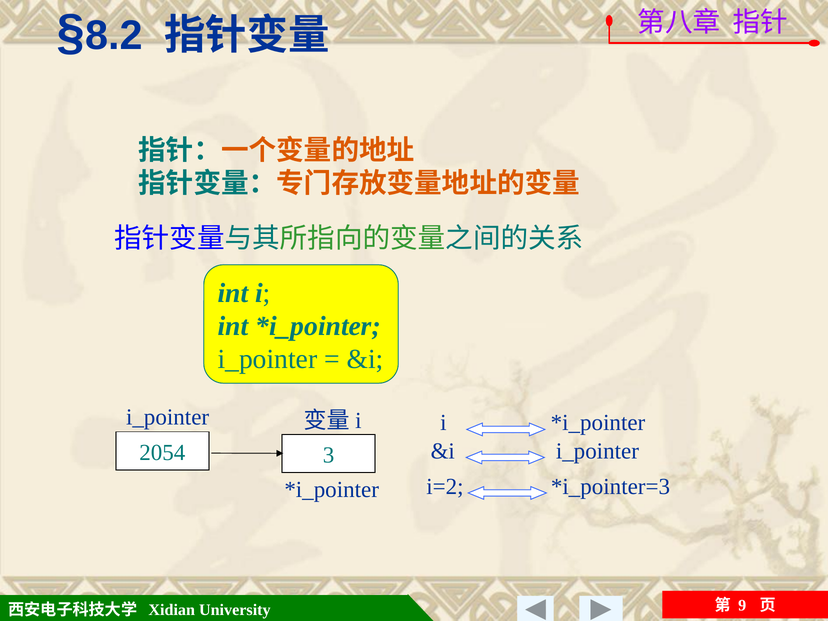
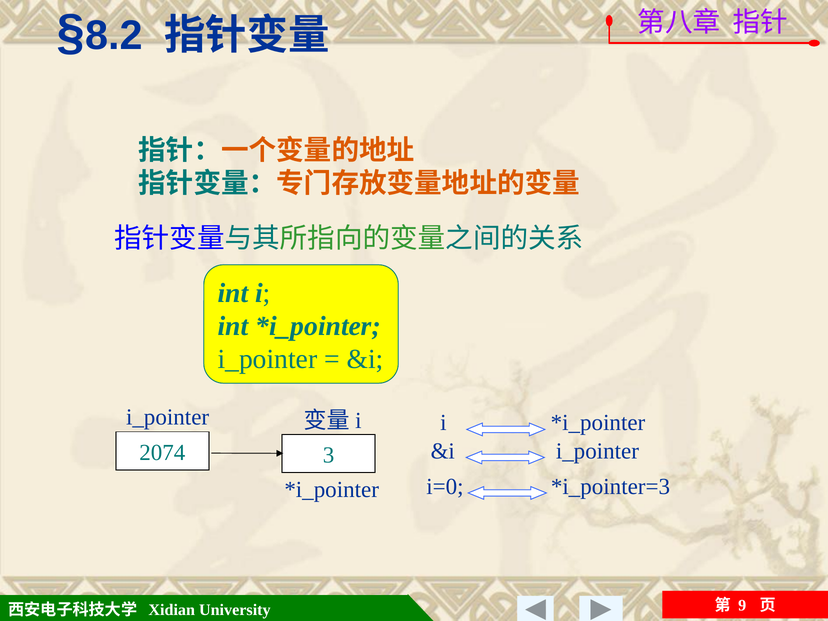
2054: 2054 -> 2074 (162, 452)
i=2: i=2 -> i=0 (445, 486)
